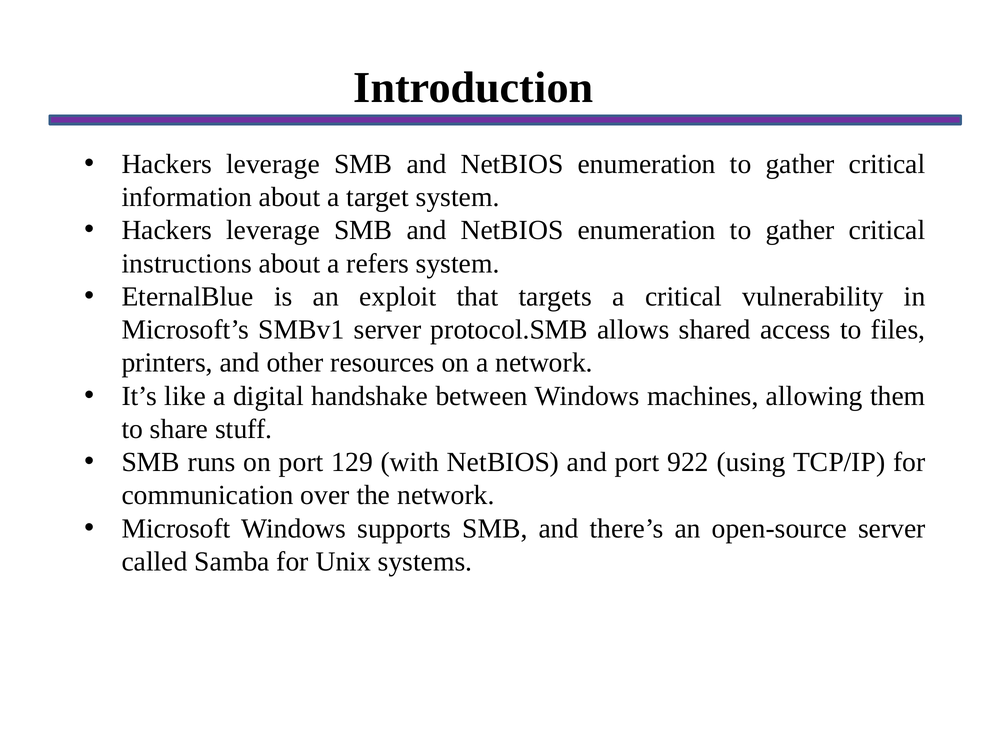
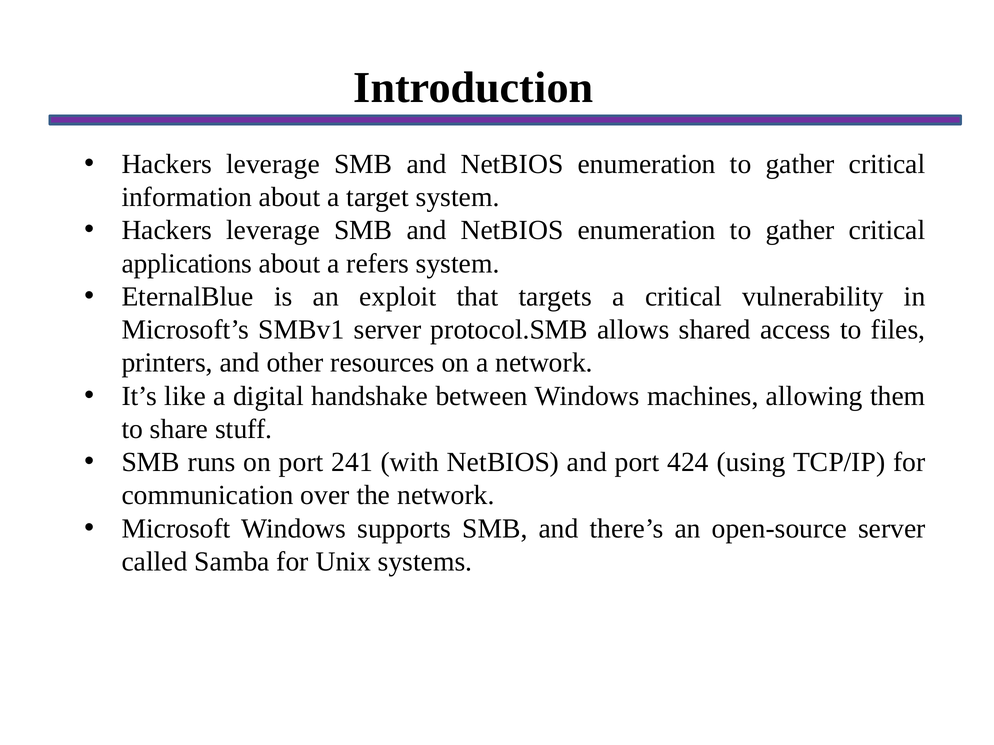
instructions: instructions -> applications (187, 264)
129: 129 -> 241 (352, 463)
922: 922 -> 424 (688, 463)
